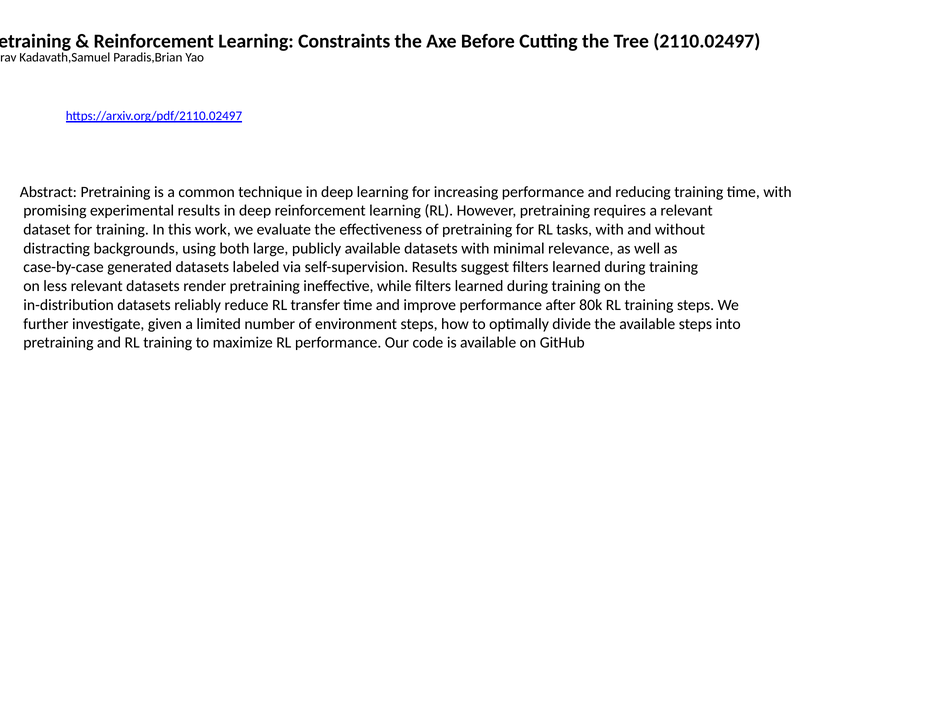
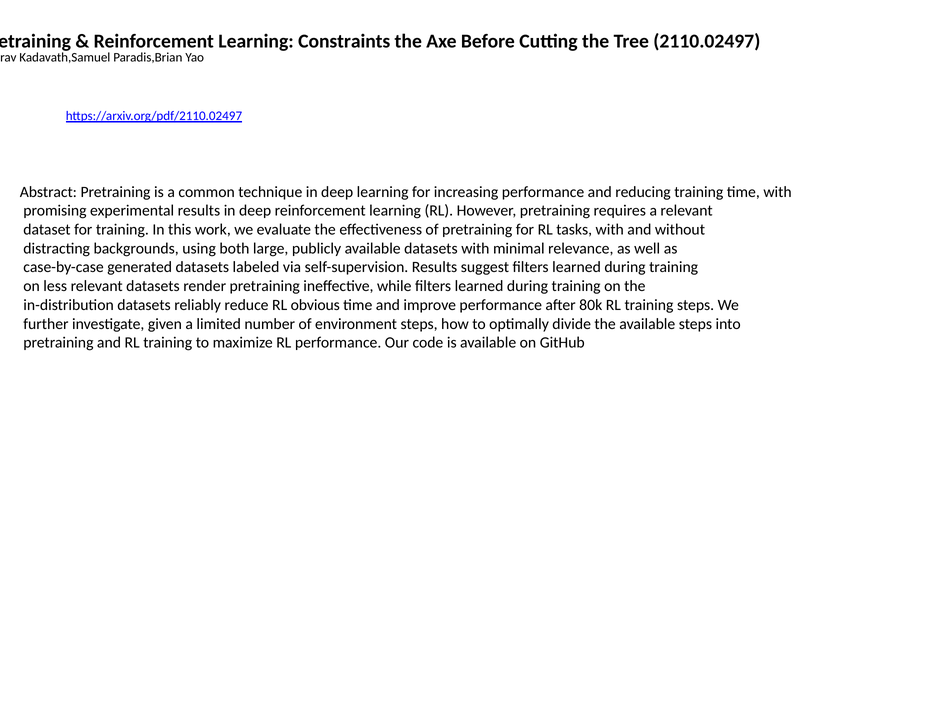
transfer: transfer -> obvious (315, 305)
